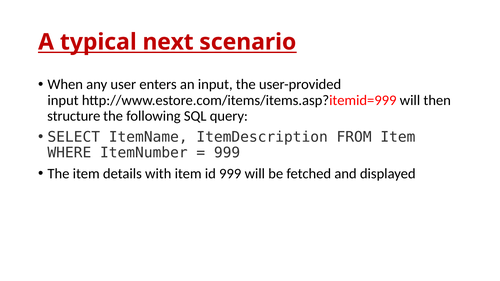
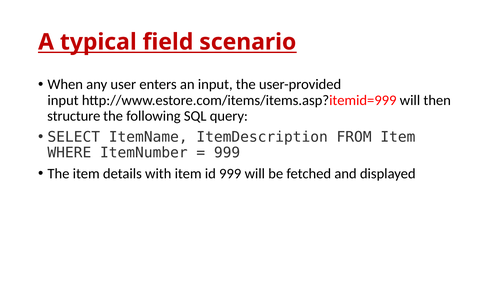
next: next -> field (168, 42)
